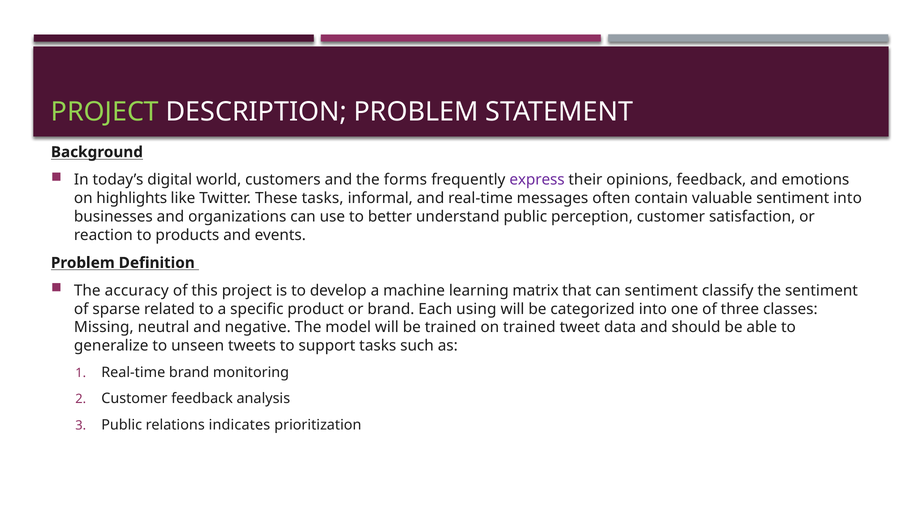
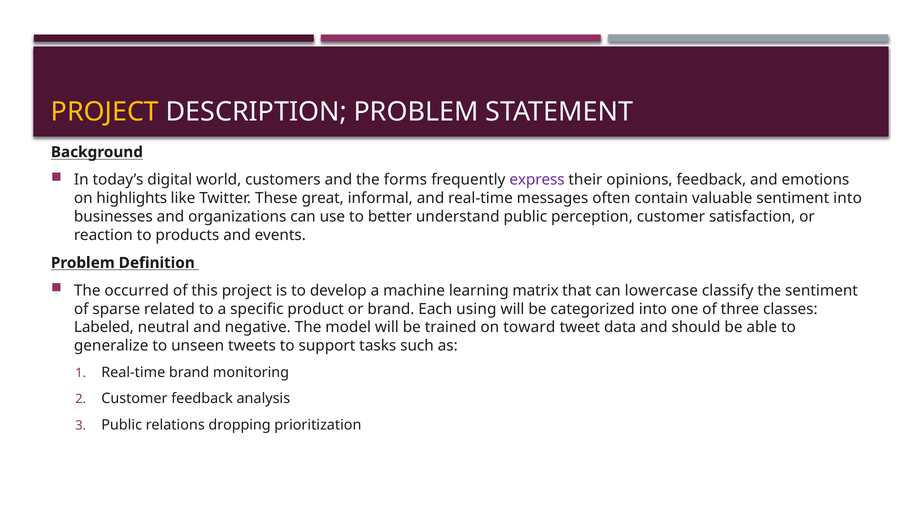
PROJECT colour: light green -> yellow (105, 112)
These tasks: tasks -> great (323, 198)
accuracy: accuracy -> occurred (137, 290)
can sentiment: sentiment -> lowercase (661, 290)
Missing: Missing -> Labeled (104, 327)
on trained: trained -> toward (529, 327)
indicates: indicates -> dropping (240, 424)
